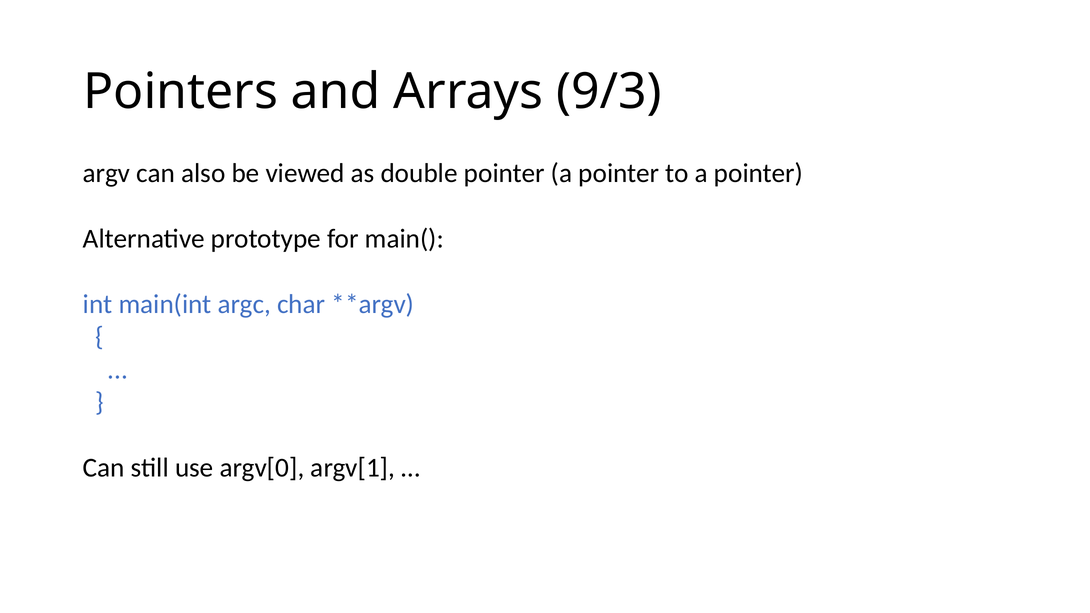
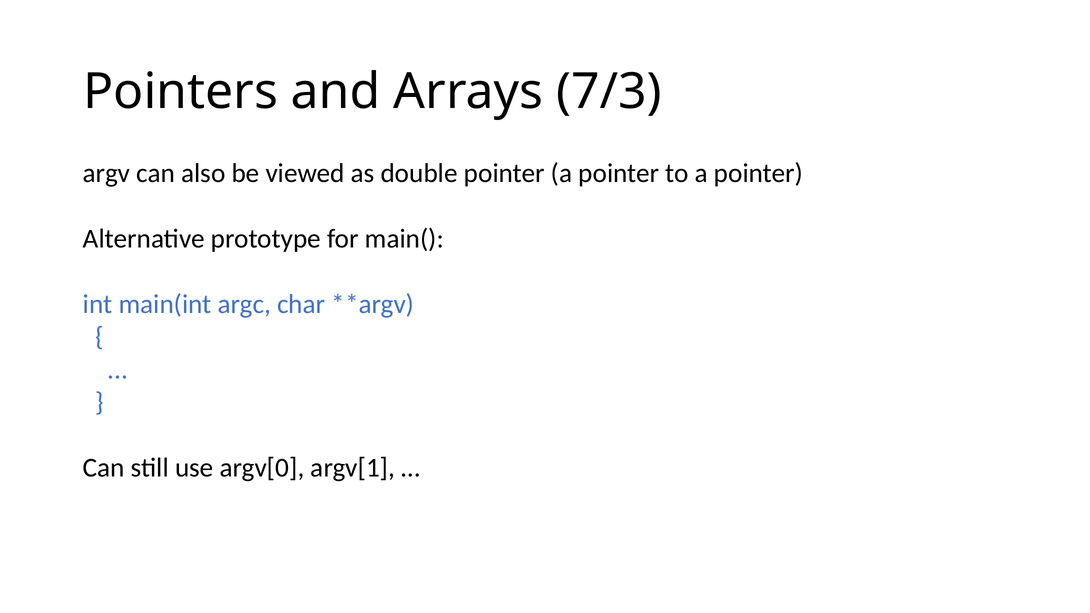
9/3: 9/3 -> 7/3 (609, 92)
